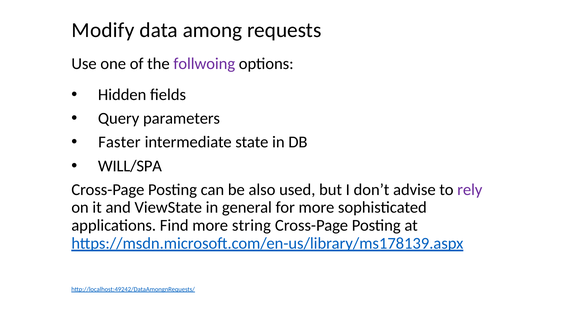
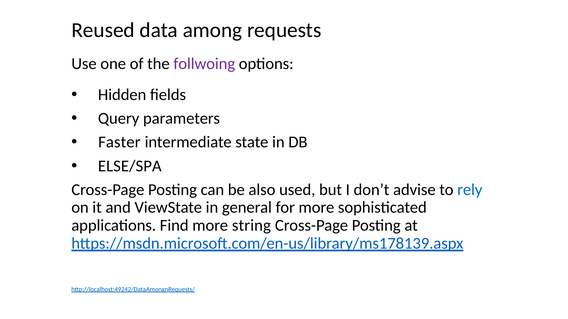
Modify: Modify -> Reused (103, 30)
WILL/SPA: WILL/SPA -> ELSE/SPA (130, 166)
rely colour: purple -> blue (470, 190)
